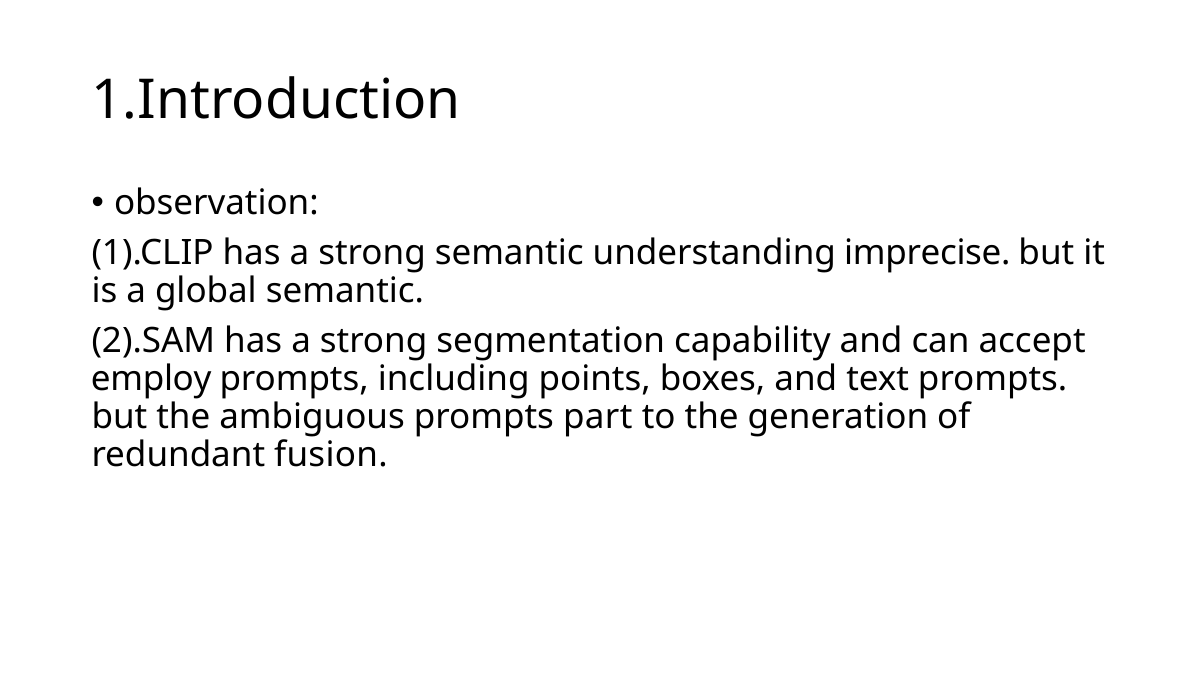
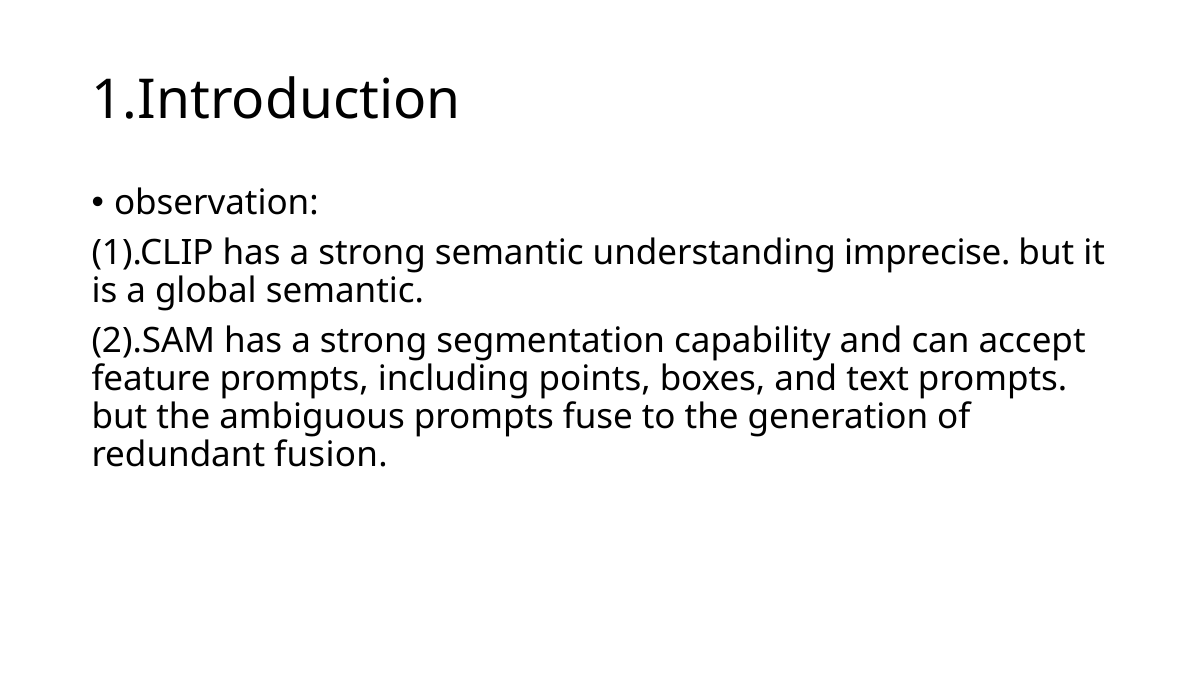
employ: employ -> feature (151, 379)
part: part -> fuse (598, 417)
